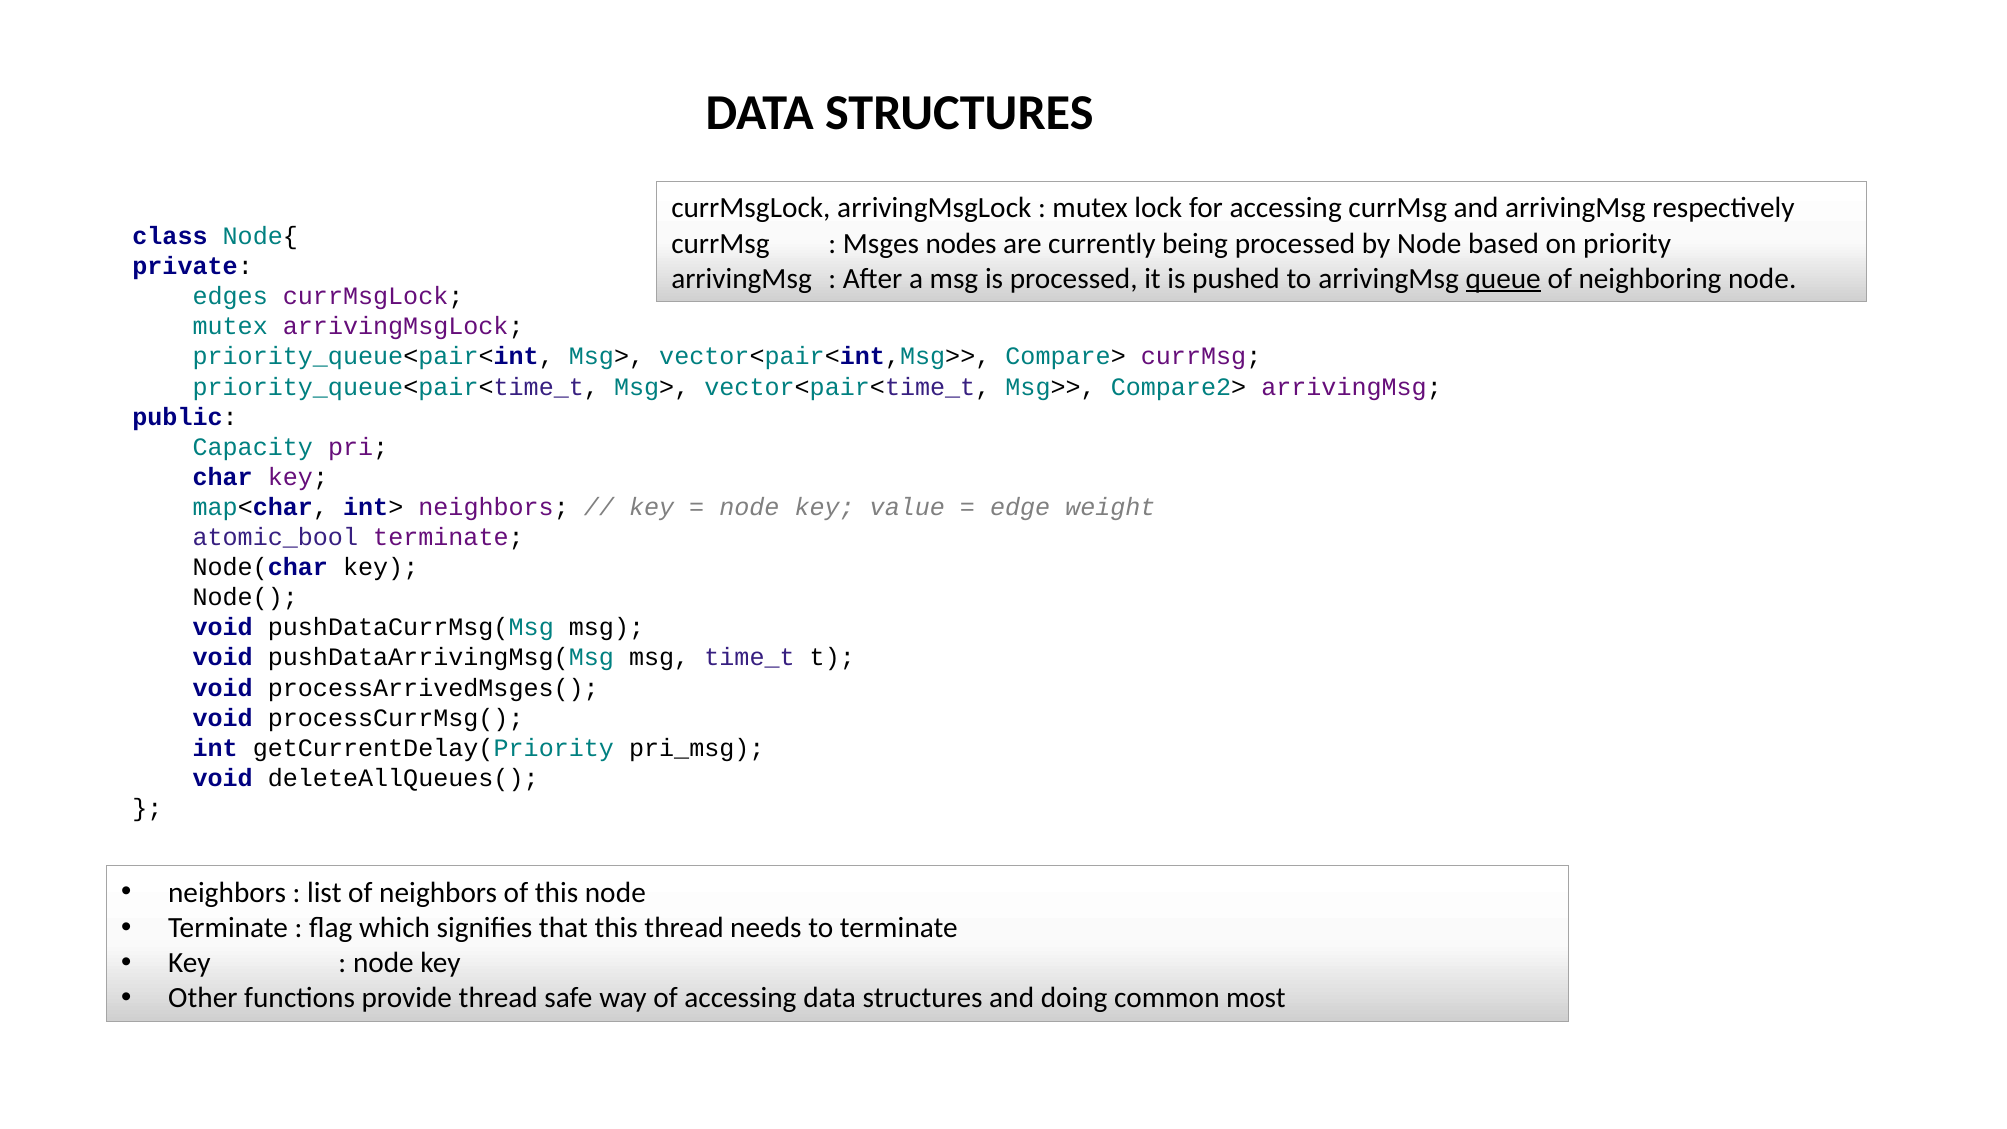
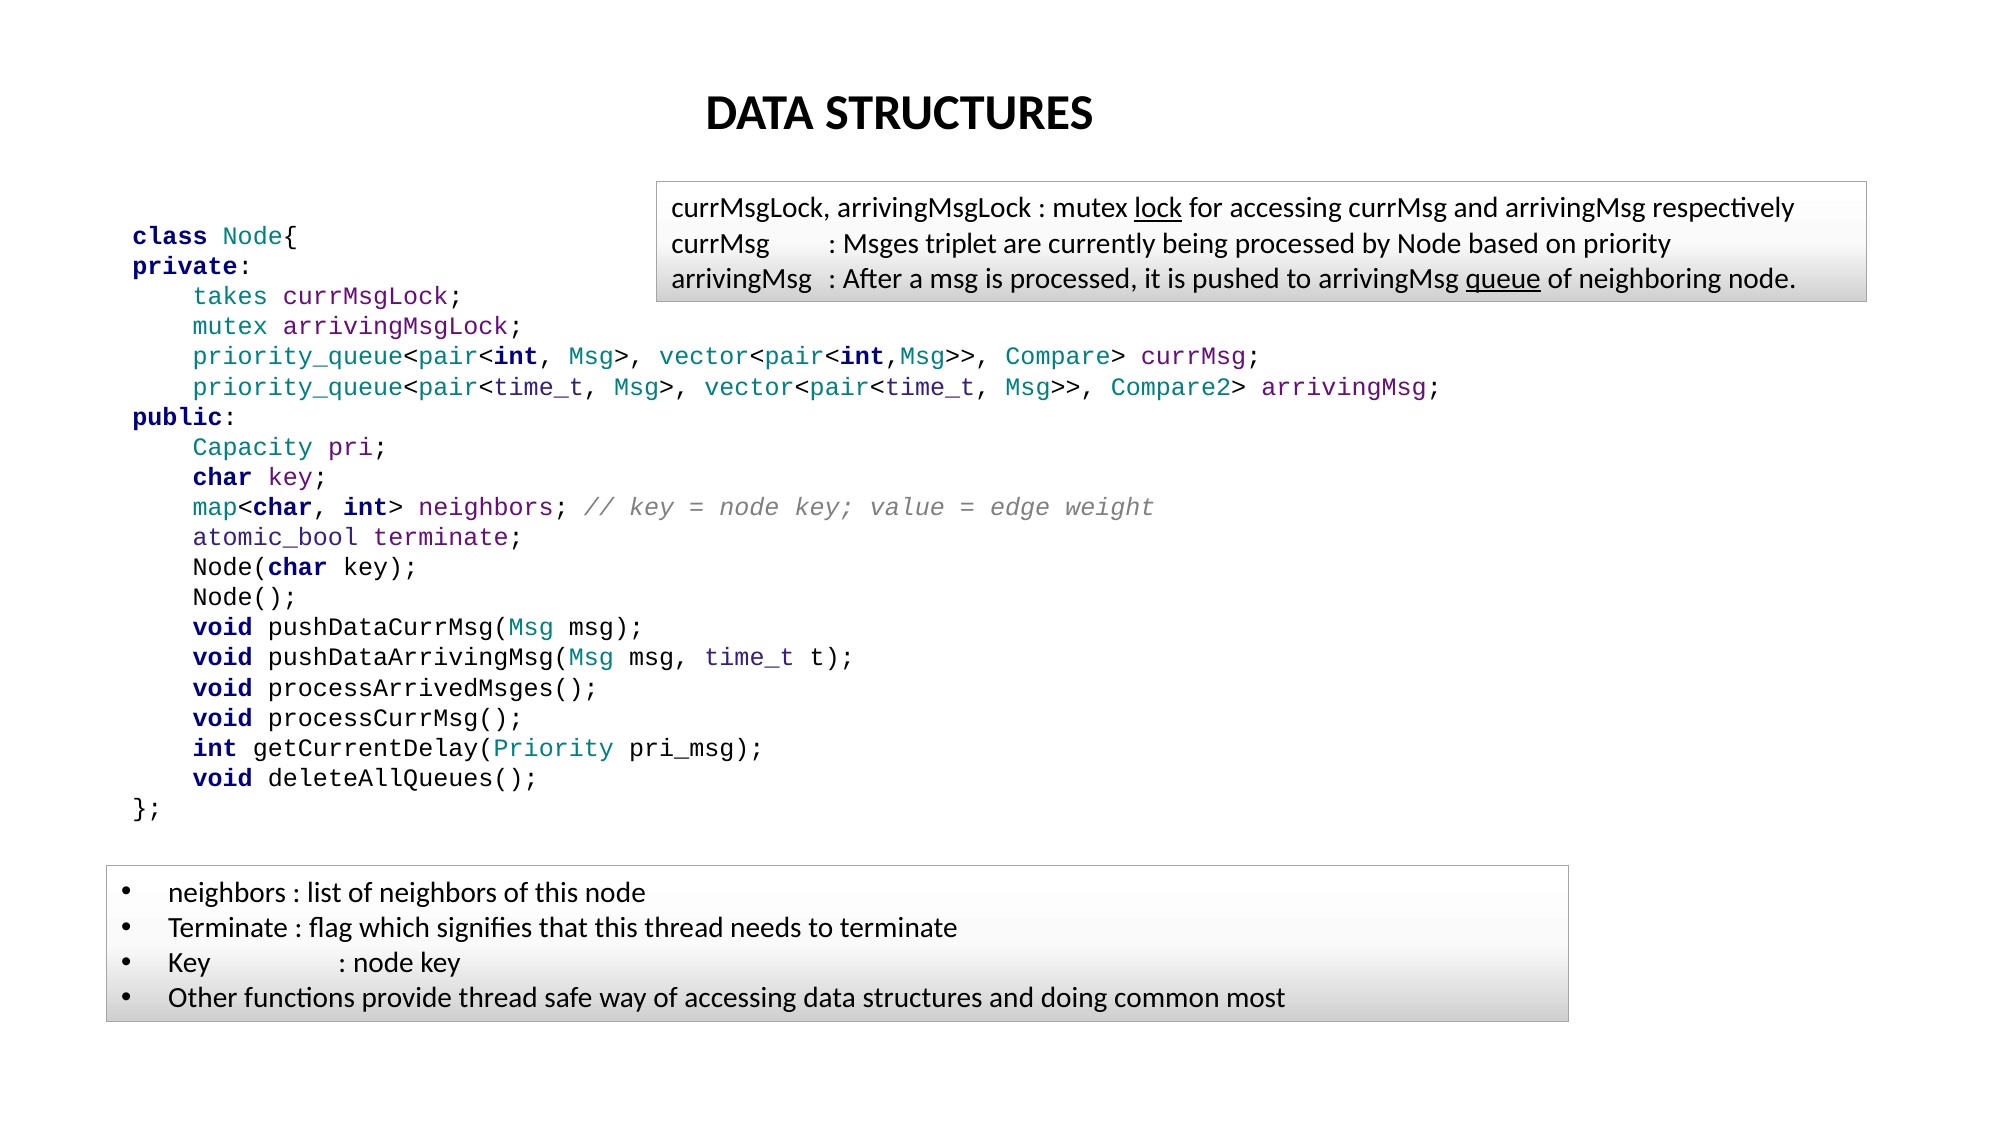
lock underline: none -> present (1158, 208)
nodes: nodes -> triplet (961, 243)
edges: edges -> takes (230, 296)
